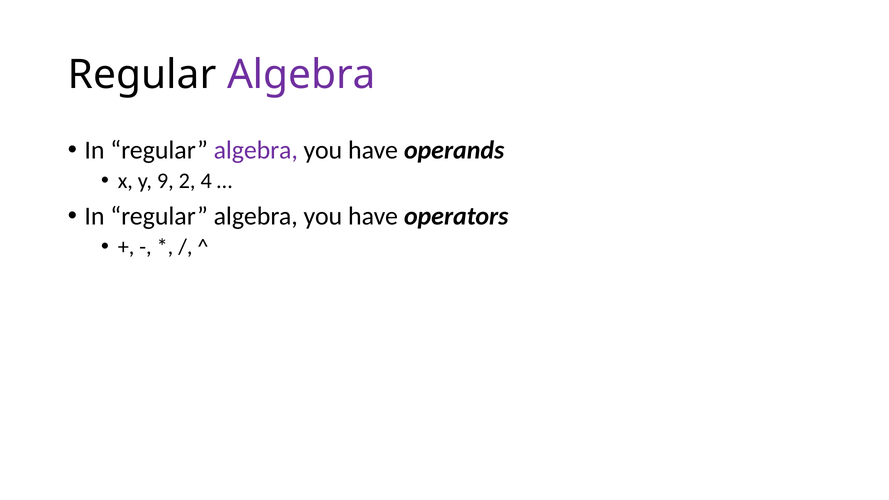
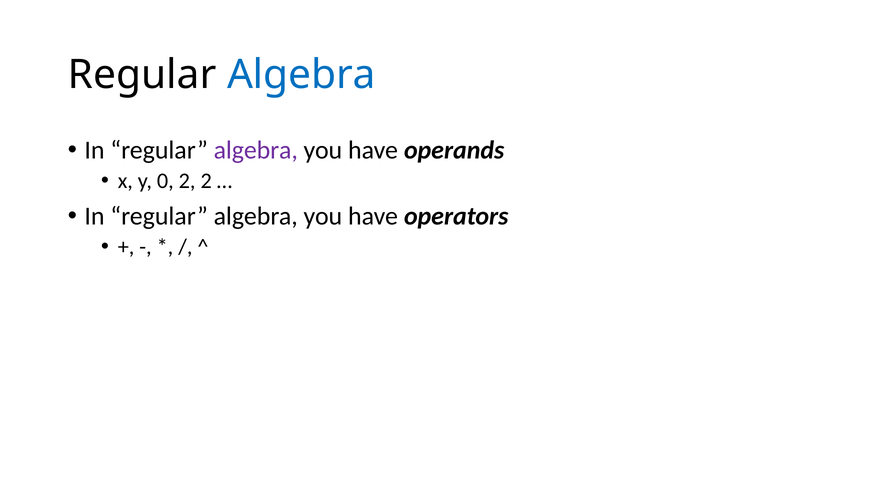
Algebra colour: purple -> blue (301, 75)
9: 9 -> 0 (165, 181)
2 4: 4 -> 2 (206, 181)
